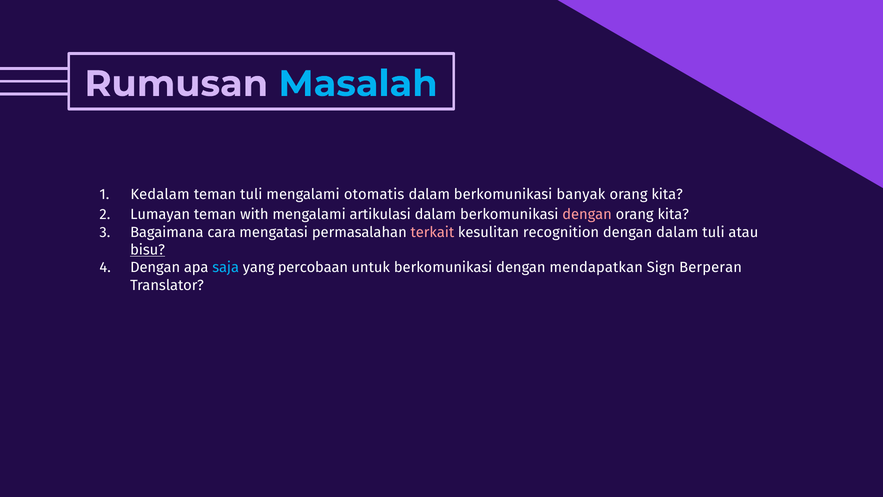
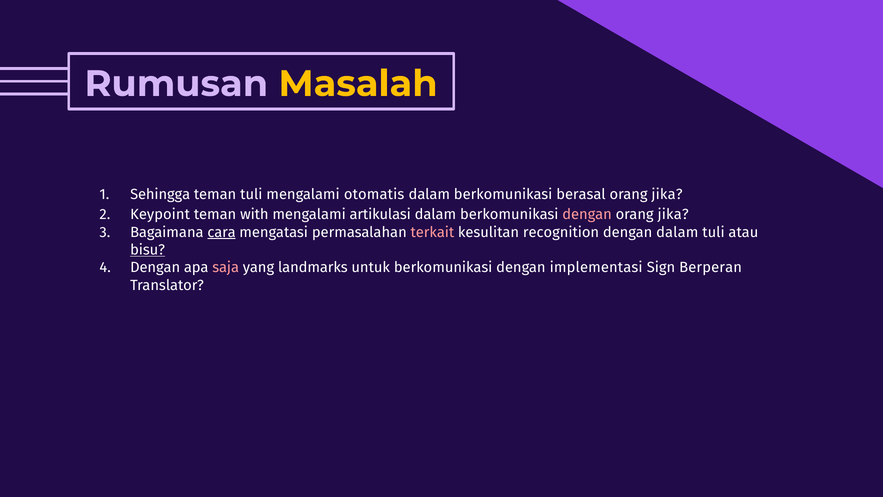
Masalah colour: light blue -> yellow (358, 84)
Kedalam: Kedalam -> Sehingga (160, 194)
banyak: banyak -> berasal (581, 194)
kita: kita -> jika (667, 194)
Lumayan: Lumayan -> Keypoint (160, 214)
kita: kita -> jika (673, 214)
cara underline: none -> present (222, 232)
saja colour: light blue -> pink (226, 267)
percobaan: percobaan -> landmarks (313, 267)
mendapatkan: mendapatkan -> implementasi (596, 267)
